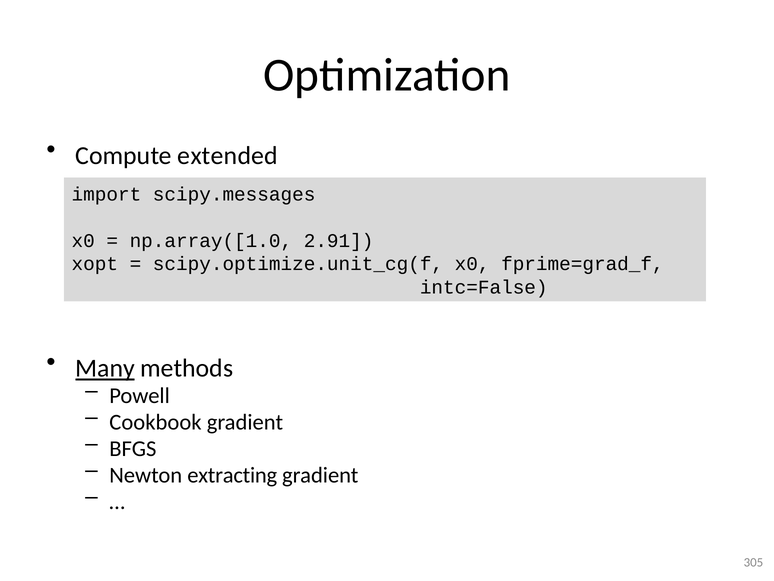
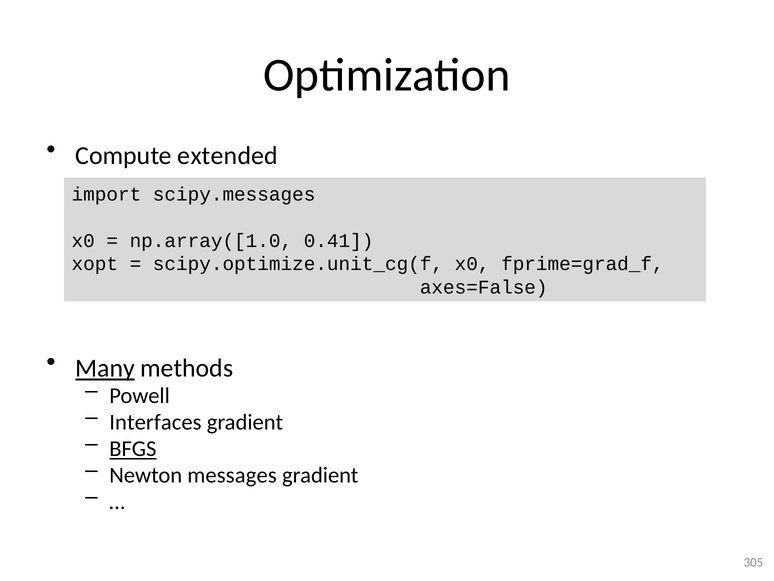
2.91: 2.91 -> 0.41 (339, 241)
intc=False: intc=False -> axes=False (484, 287)
Cookbook: Cookbook -> Interfaces (155, 422)
BFGS underline: none -> present (133, 449)
extracting: extracting -> messages (232, 475)
